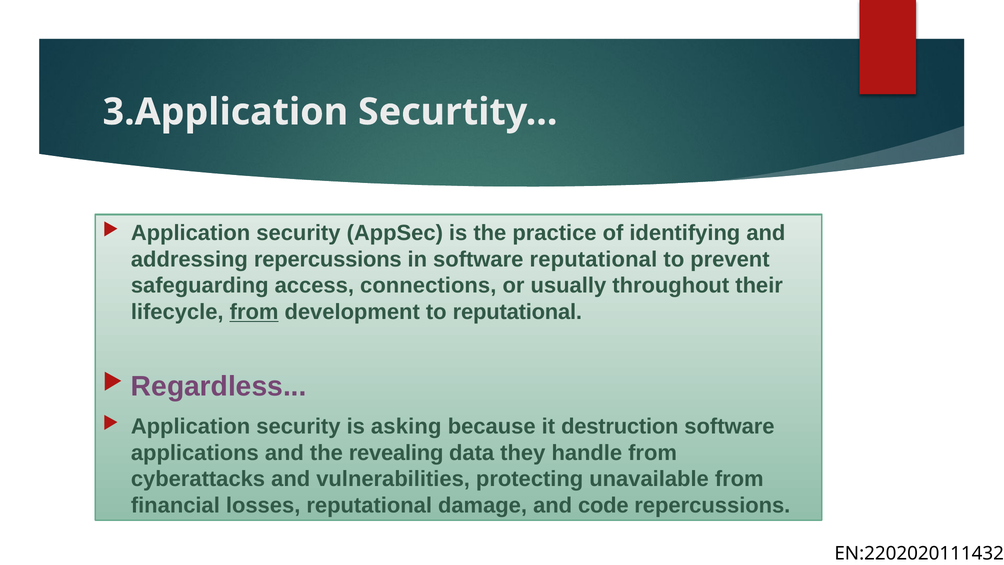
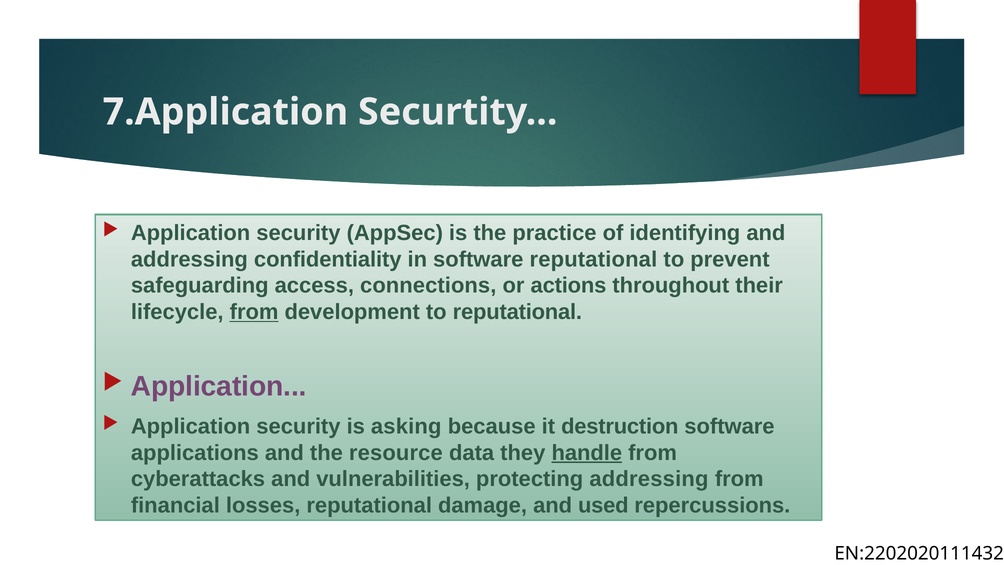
3.Application: 3.Application -> 7.Application (225, 112)
addressing repercussions: repercussions -> confidentiality (328, 259)
usually: usually -> actions (569, 286)
Regardless: Regardless -> Application (219, 386)
revealing: revealing -> resource (396, 453)
handle underline: none -> present (587, 453)
protecting unavailable: unavailable -> addressing (649, 479)
code: code -> used (603, 505)
